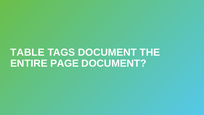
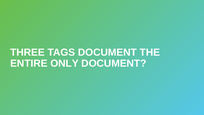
TABLE: TABLE -> THREE (27, 52)
PAGE: PAGE -> ONLY (65, 63)
